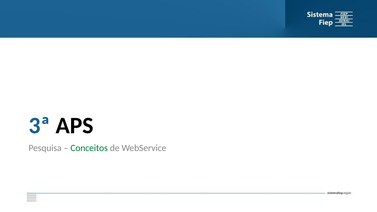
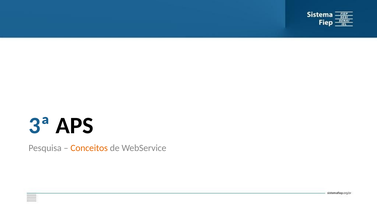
Conceitos colour: green -> orange (89, 148)
